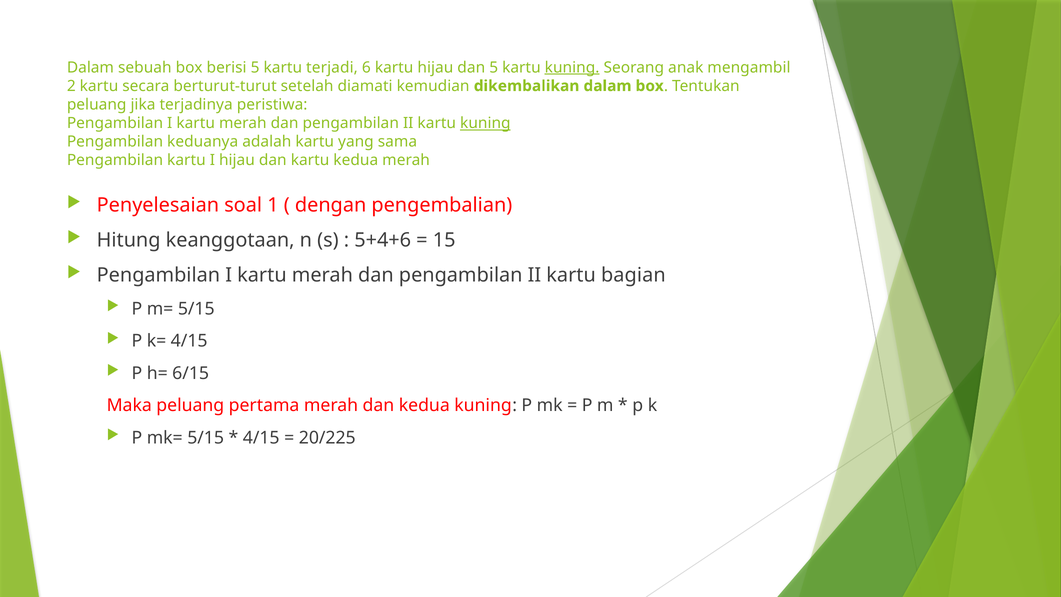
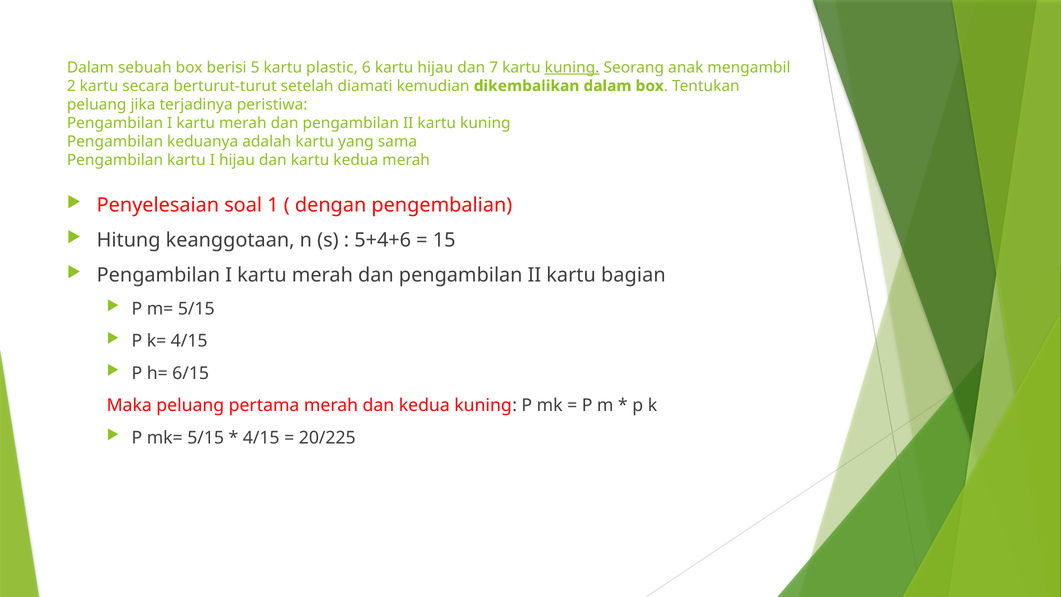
terjadi: terjadi -> plastic (332, 67)
dan 5: 5 -> 7 (494, 67)
kuning underline: present -> none (485, 123)
